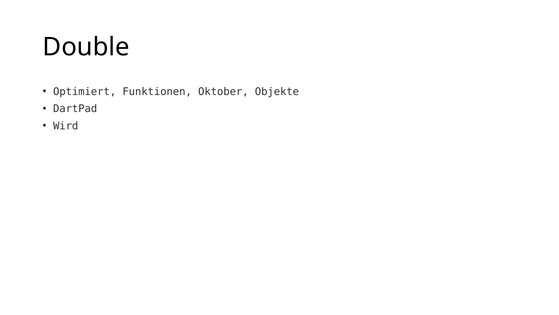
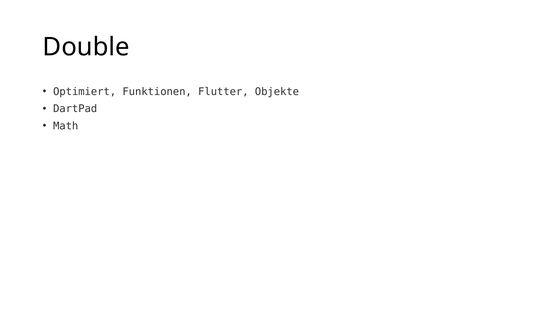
Oktober: Oktober -> Flutter (223, 91)
Wird: Wird -> Math (66, 126)
